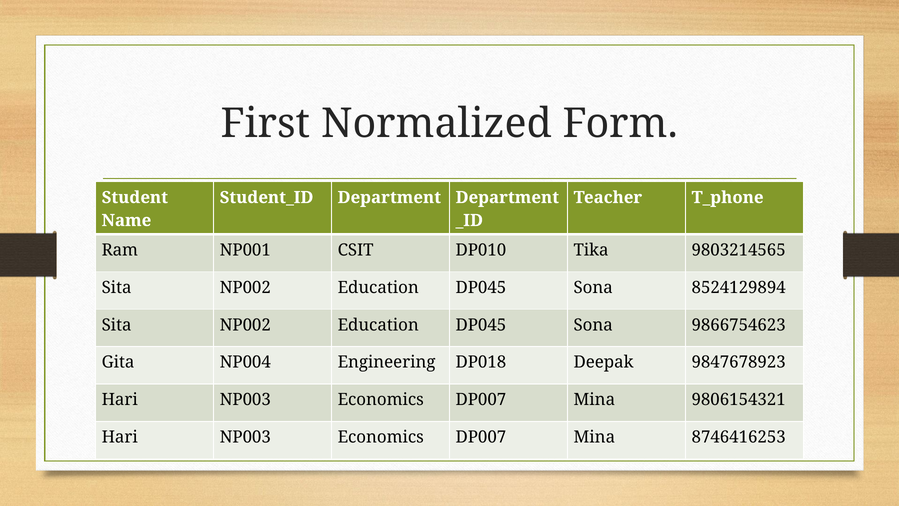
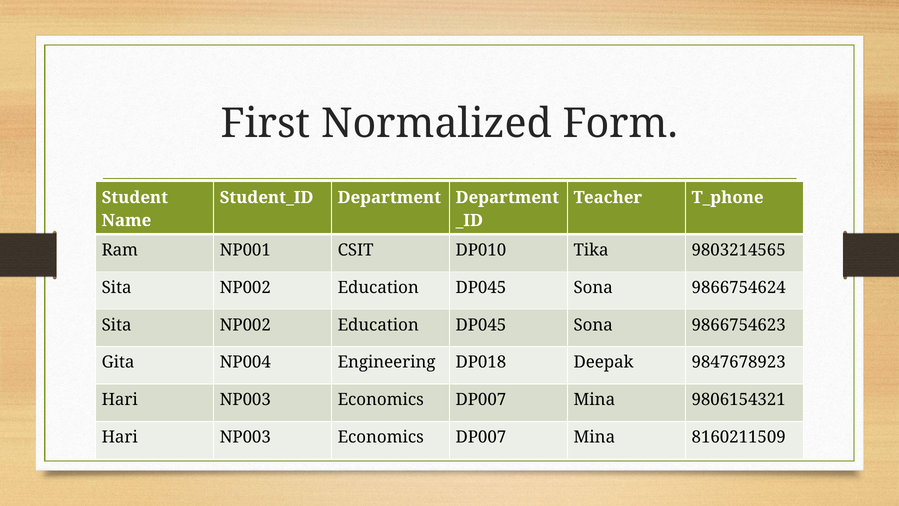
8524129894: 8524129894 -> 9866754624 (739, 287)
8746416253: 8746416253 -> 8160211509 (739, 437)
